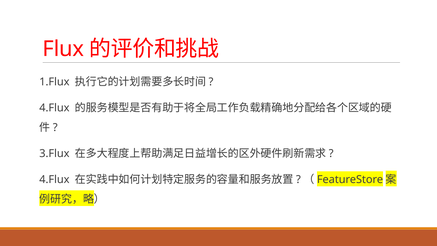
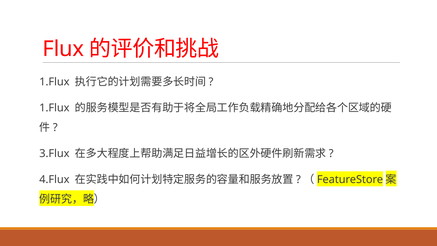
4.Flux: 4.Flux -> 1.Flux (54, 108)
